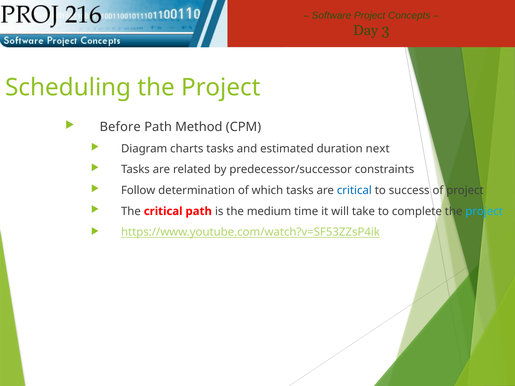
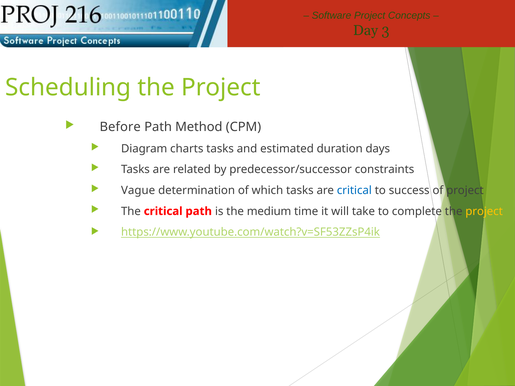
next: next -> days (378, 149)
Follow: Follow -> Vague (138, 190)
project colour: light blue -> yellow (484, 211)
